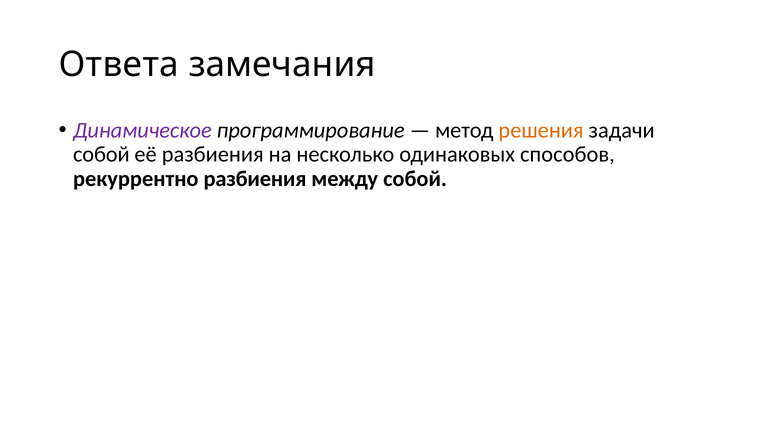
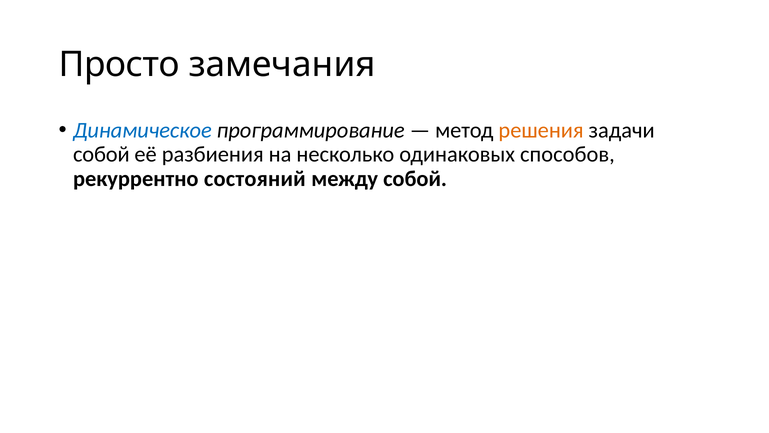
Ответа: Ответа -> Просто (119, 65)
Динамическое colour: purple -> blue (142, 130)
рекуррентно разбиения: разбиения -> состояний (255, 178)
